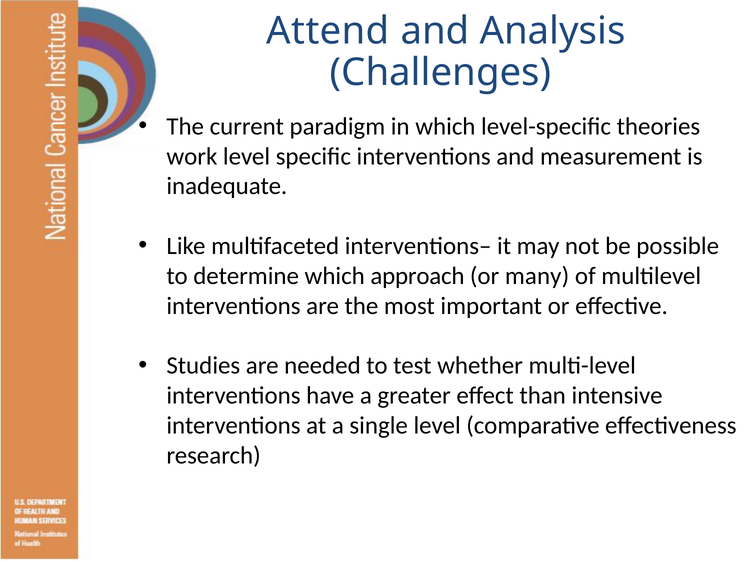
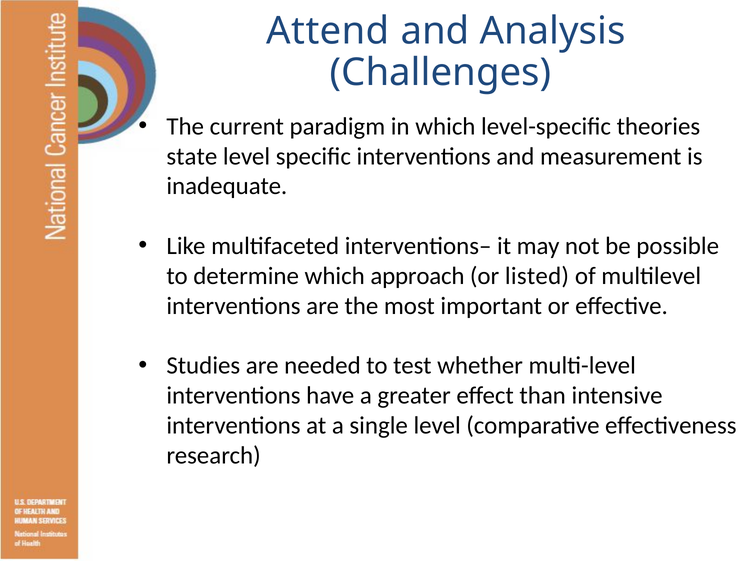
work: work -> state (192, 156)
many: many -> listed (537, 276)
